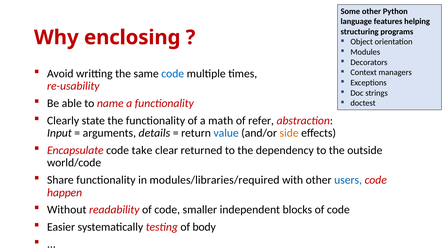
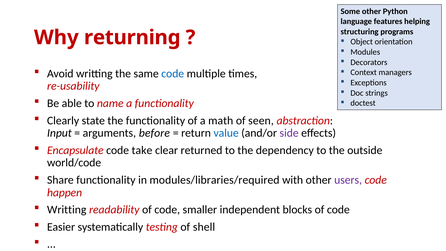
enclosing: enclosing -> returning (132, 37)
refer: refer -> seen (261, 120)
details: details -> before (154, 133)
side colour: orange -> purple (289, 133)
users colour: blue -> purple (348, 180)
Without: Without -> Writting (67, 210)
body: body -> shell (204, 227)
